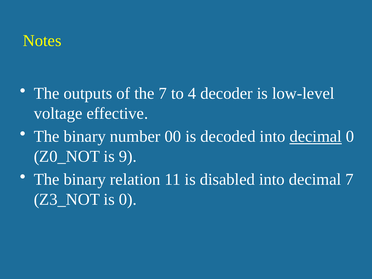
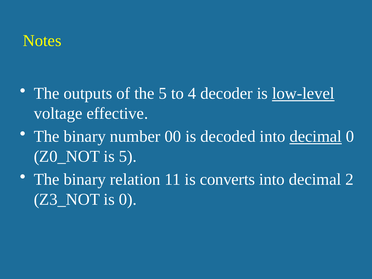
the 7: 7 -> 5 (163, 94)
low-level underline: none -> present (303, 94)
is 9: 9 -> 5 (128, 156)
disabled: disabled -> converts (227, 180)
decimal 7: 7 -> 2 (349, 180)
